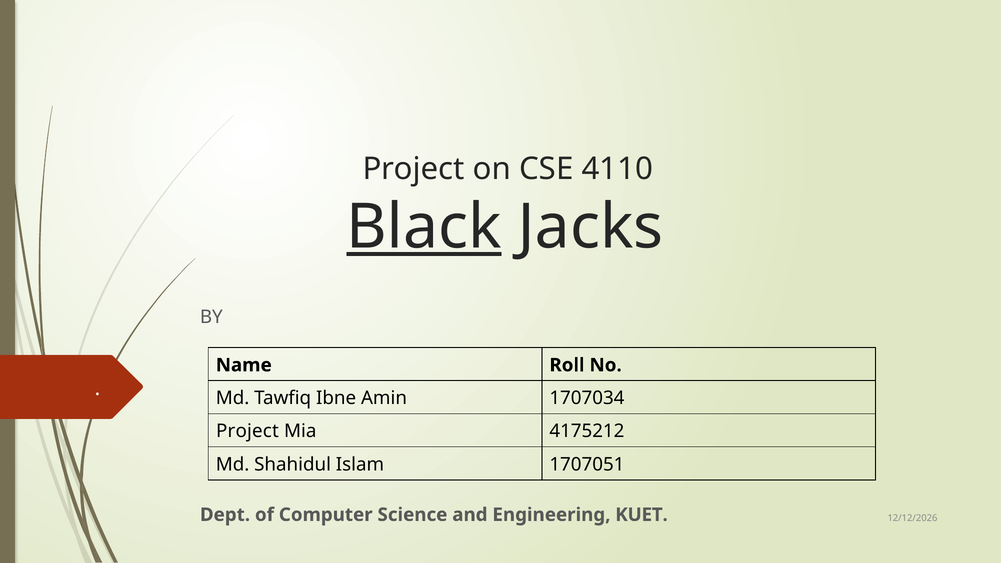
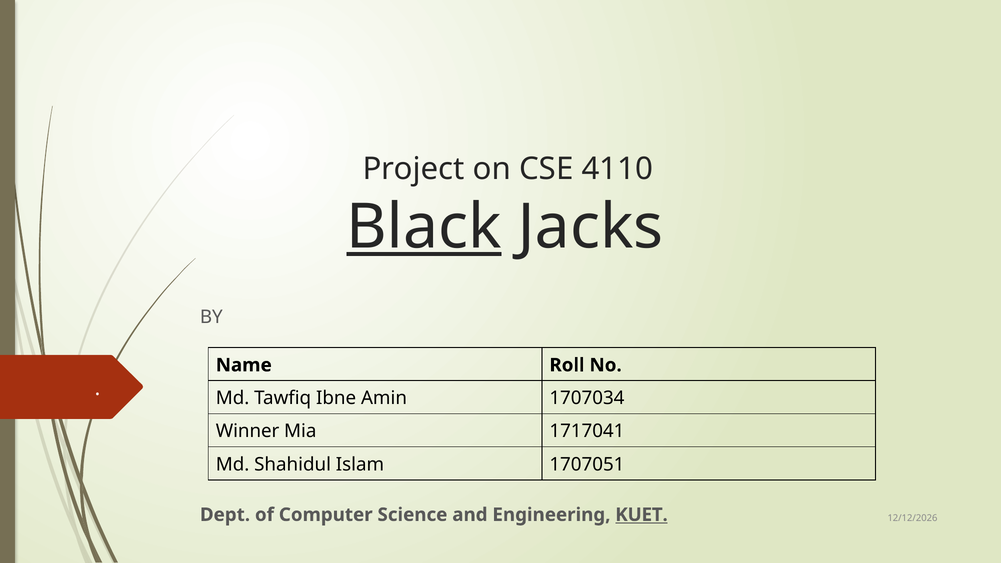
Project: Project -> Winner (248, 431)
4175212: 4175212 -> 1717041 (587, 431)
KUET underline: none -> present (642, 515)
